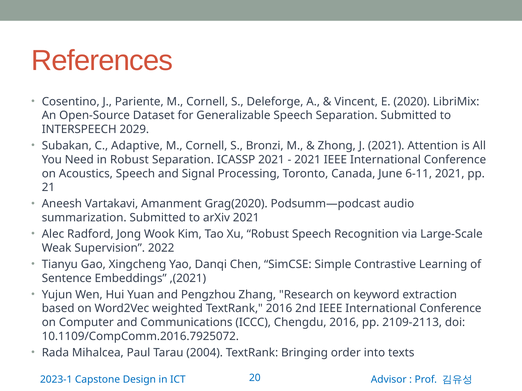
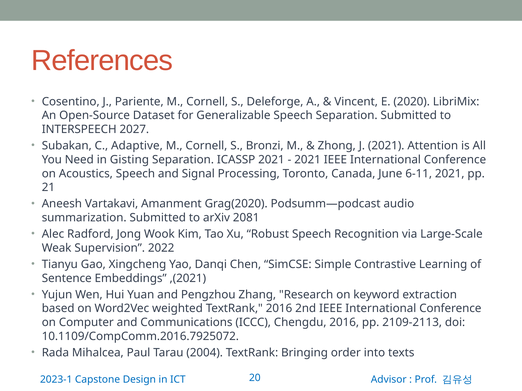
2029: 2029 -> 2027 (134, 130)
in Robust: Robust -> Gisting (129, 160)
arXiv 2021: 2021 -> 2081 (246, 218)
